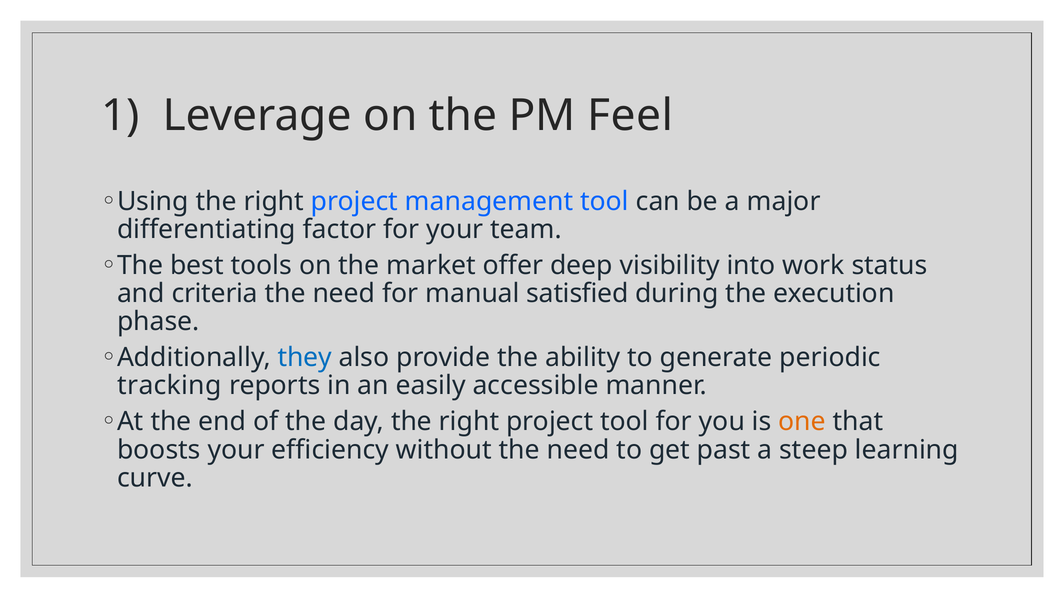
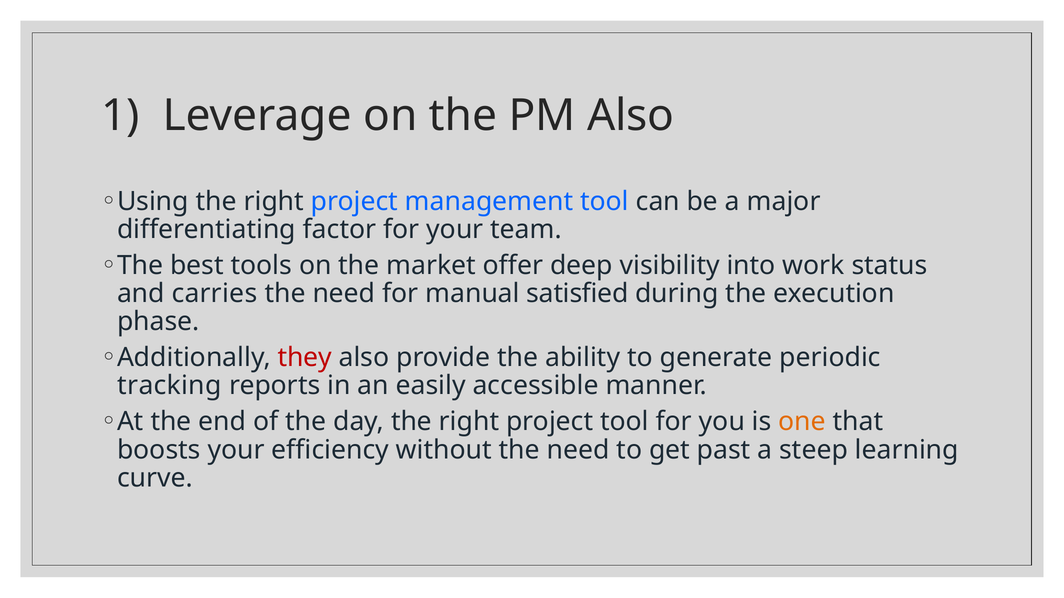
PM Feel: Feel -> Also (631, 116)
criteria: criteria -> carries (214, 294)
they colour: blue -> red (305, 358)
